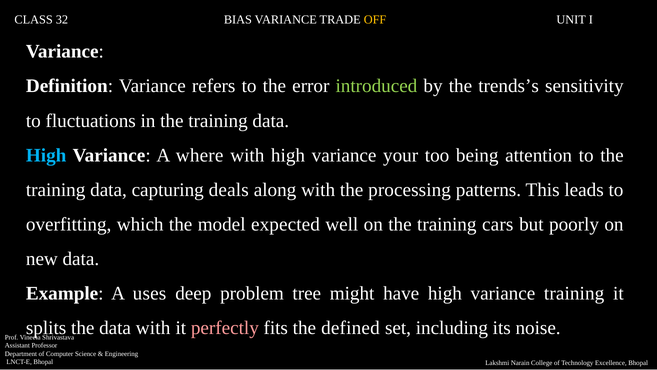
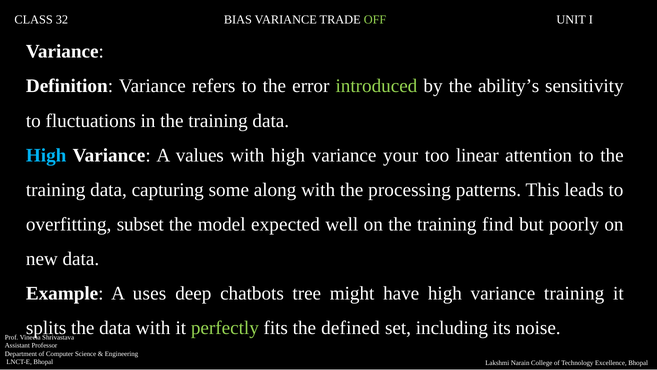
OFF colour: yellow -> light green (375, 20)
trends’s: trends’s -> ability’s (509, 86)
where: where -> values (200, 155)
being: being -> linear (477, 155)
deals: deals -> some (229, 190)
which: which -> subset (140, 224)
cars: cars -> find (498, 224)
problem: problem -> chatbots (252, 293)
perfectly colour: pink -> light green (225, 328)
